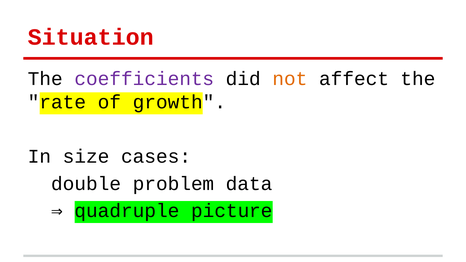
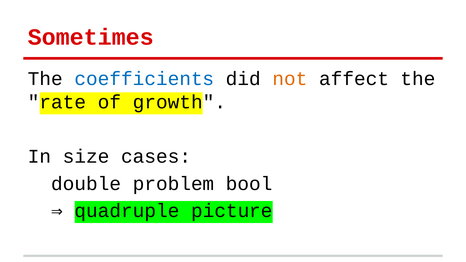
Situation: Situation -> Sometimes (91, 37)
coefficients colour: purple -> blue (144, 79)
data: data -> bool (249, 184)
